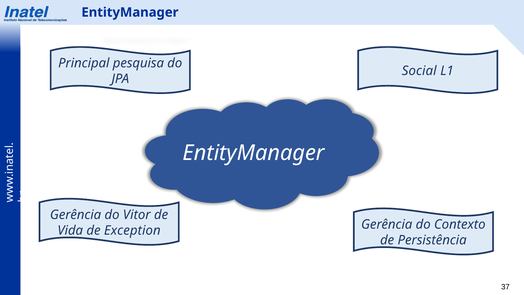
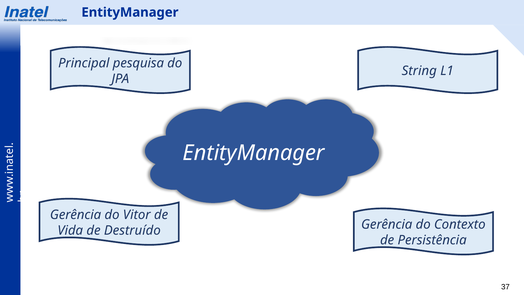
Social: Social -> String (419, 71)
Exception: Exception -> Destruído (132, 230)
